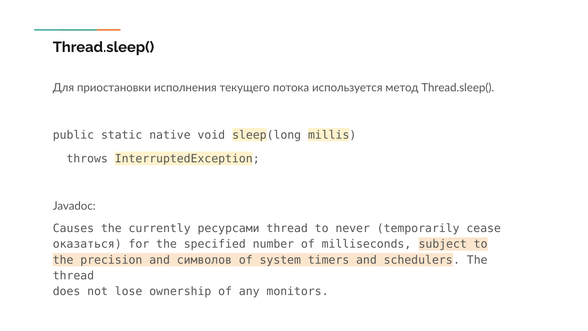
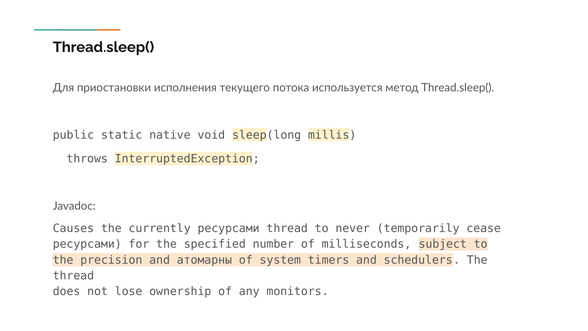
оказаться: оказаться -> ресурсами (87, 244)
символов: символов -> атомарны (204, 260)
